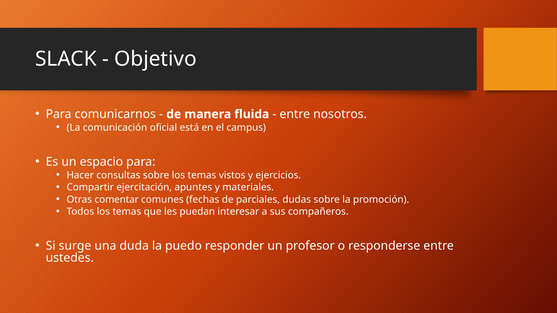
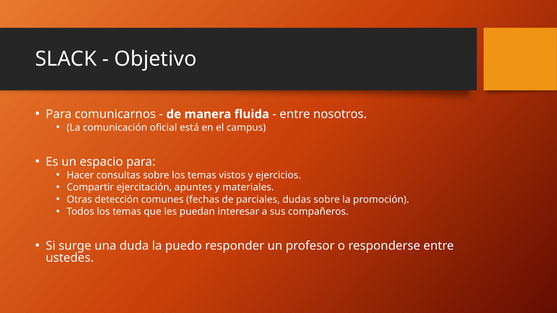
comentar: comentar -> detección (117, 200)
